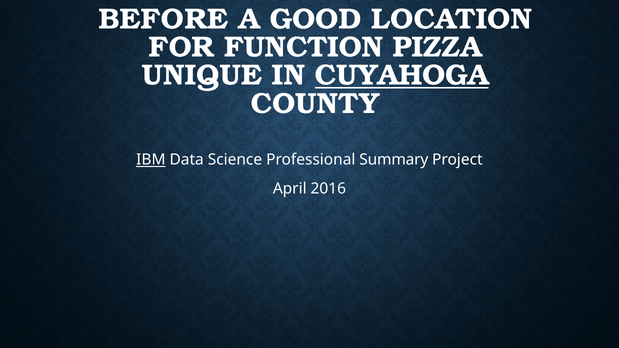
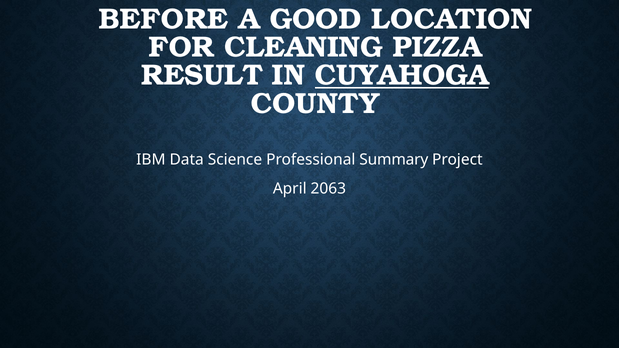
FUNCTION: FUNCTION -> CLEANING (304, 47)
UNIQUE: UNIQUE -> RESULT (202, 75)
IBM underline: present -> none (151, 160)
2016: 2016 -> 2063 (328, 189)
